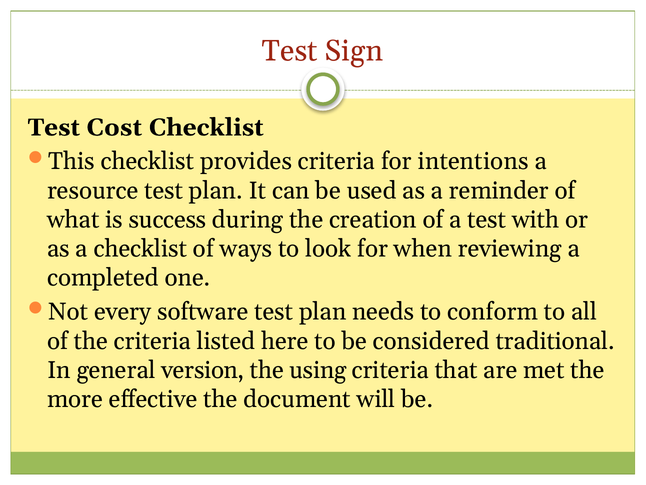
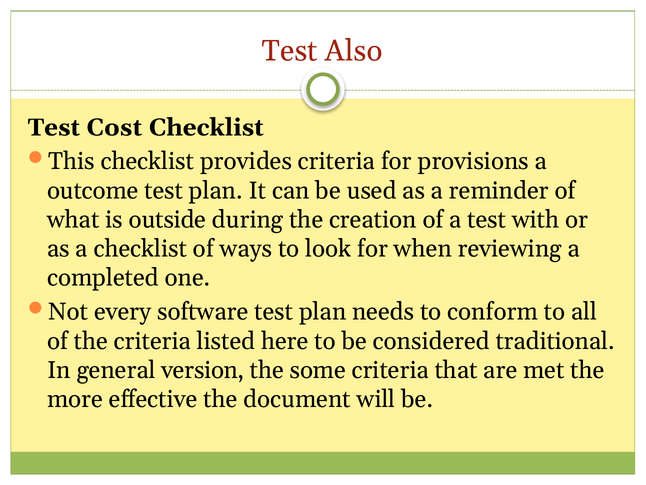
Sign: Sign -> Also (354, 51)
intentions: intentions -> provisions (473, 161)
resource: resource -> outcome (93, 190)
success: success -> outside (167, 219)
using: using -> some (318, 370)
